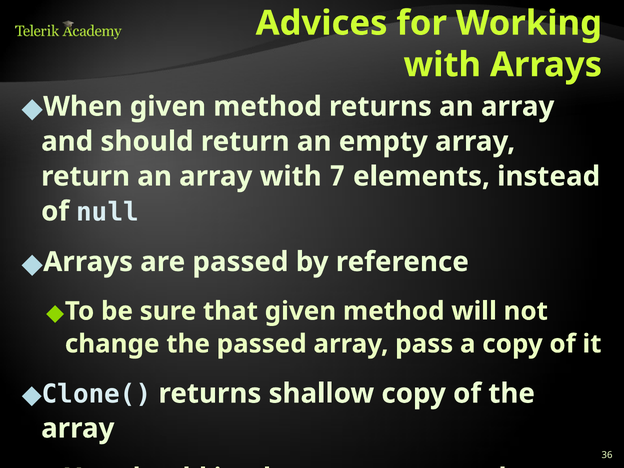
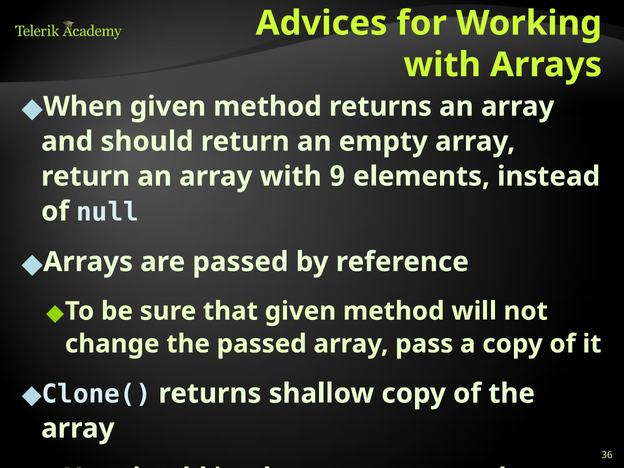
7: 7 -> 9 (338, 176)
